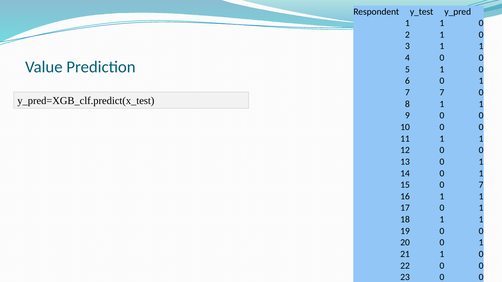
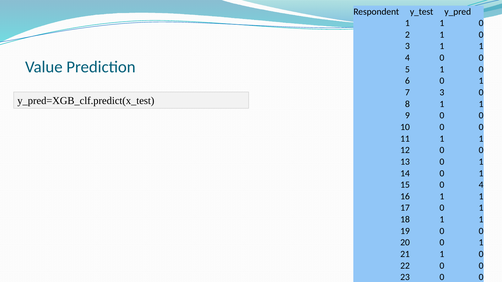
7 7: 7 -> 3 (442, 93)
0 7: 7 -> 4 (481, 185)
